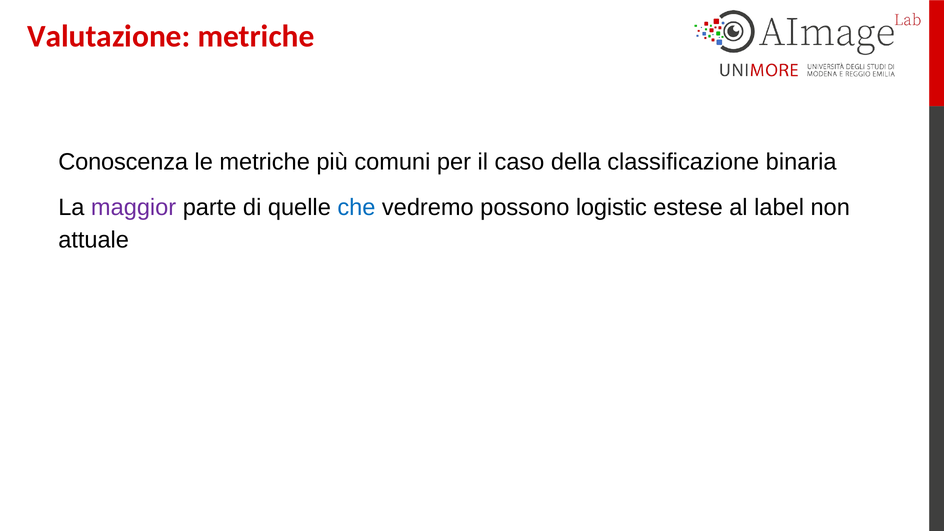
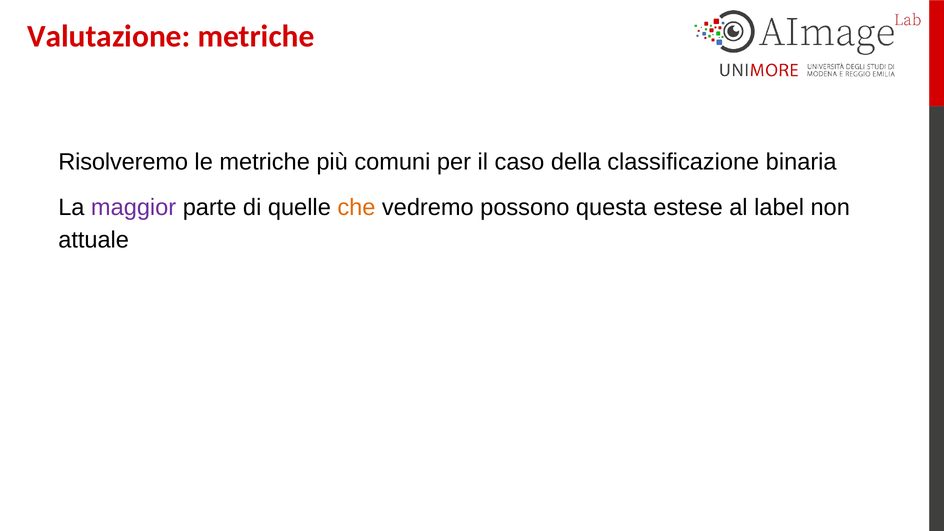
Conoscenza: Conoscenza -> Risolveremo (123, 162)
che colour: blue -> orange (356, 208)
logistic: logistic -> questa (611, 208)
